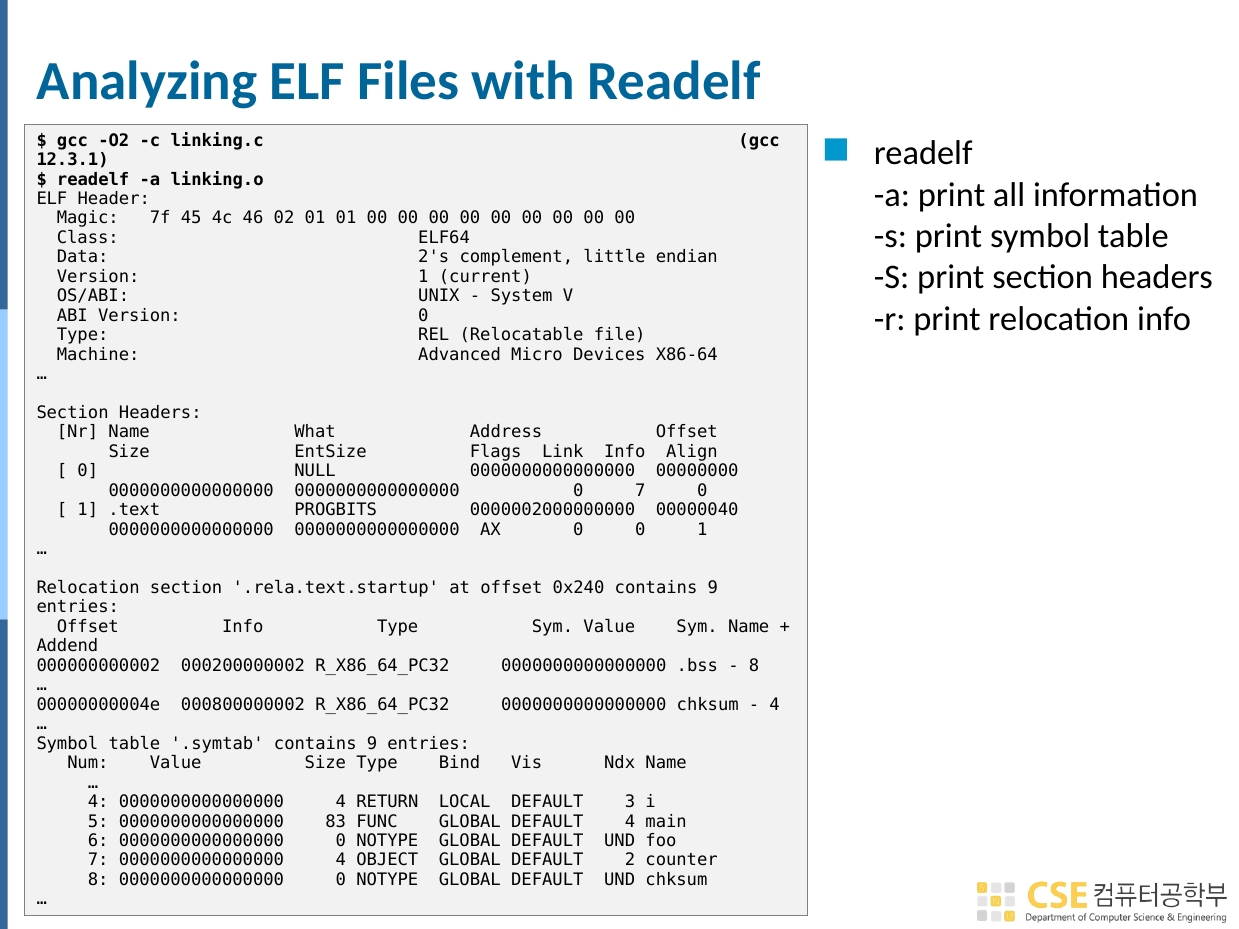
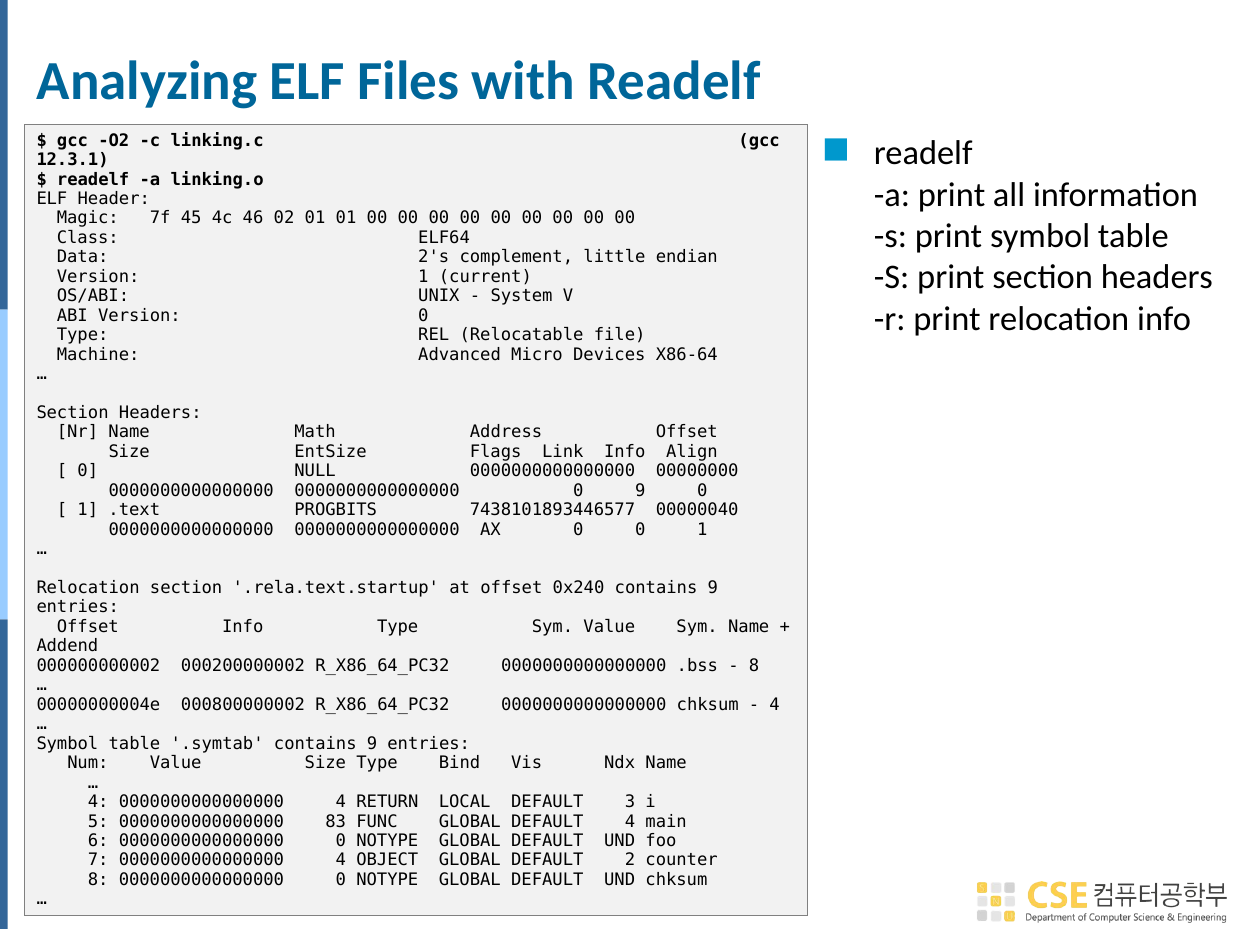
What: What -> Math (315, 432)
0 7: 7 -> 9 (640, 491)
0000002000000000: 0000002000000000 -> 7438101893446577 (552, 510)
